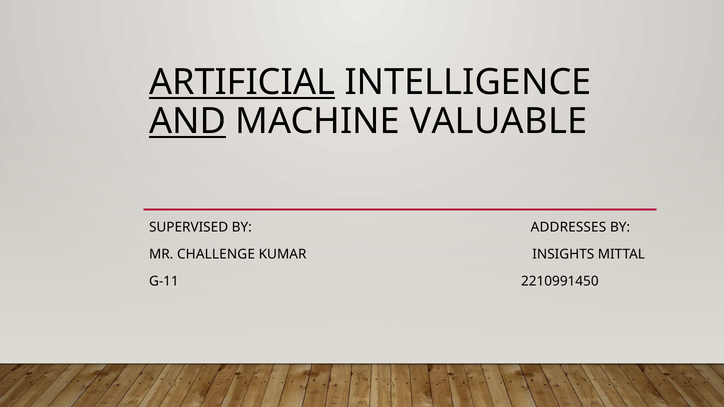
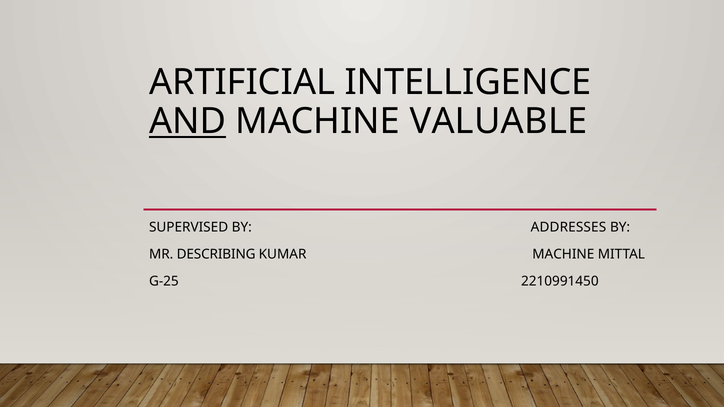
ARTIFICIAL underline: present -> none (242, 82)
CHALLENGE: CHALLENGE -> DESCRIBING (216, 255)
KUMAR INSIGHTS: INSIGHTS -> MACHINE (563, 255)
G-11: G-11 -> G-25 (164, 282)
